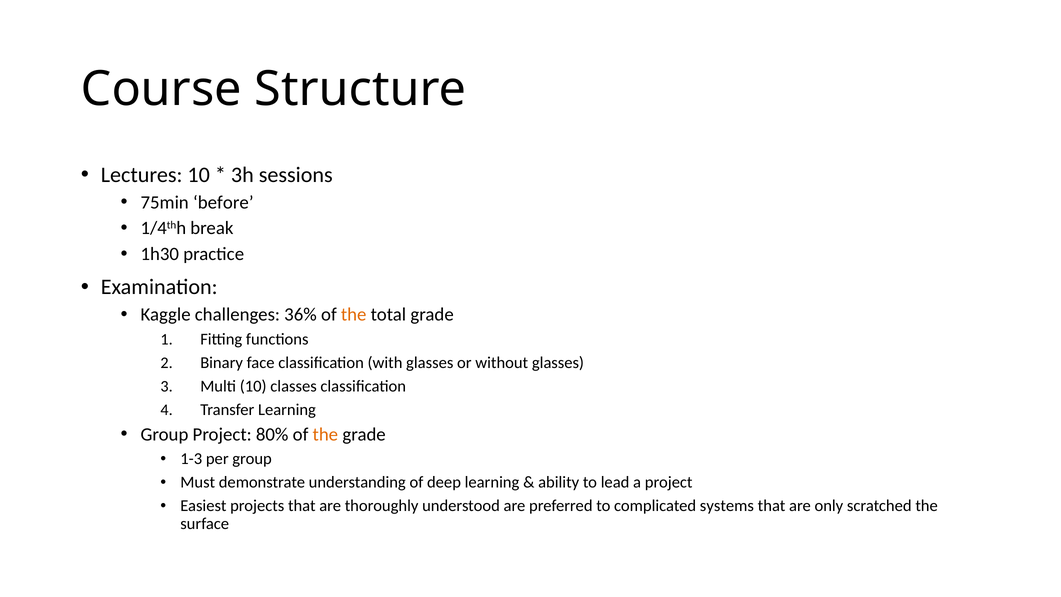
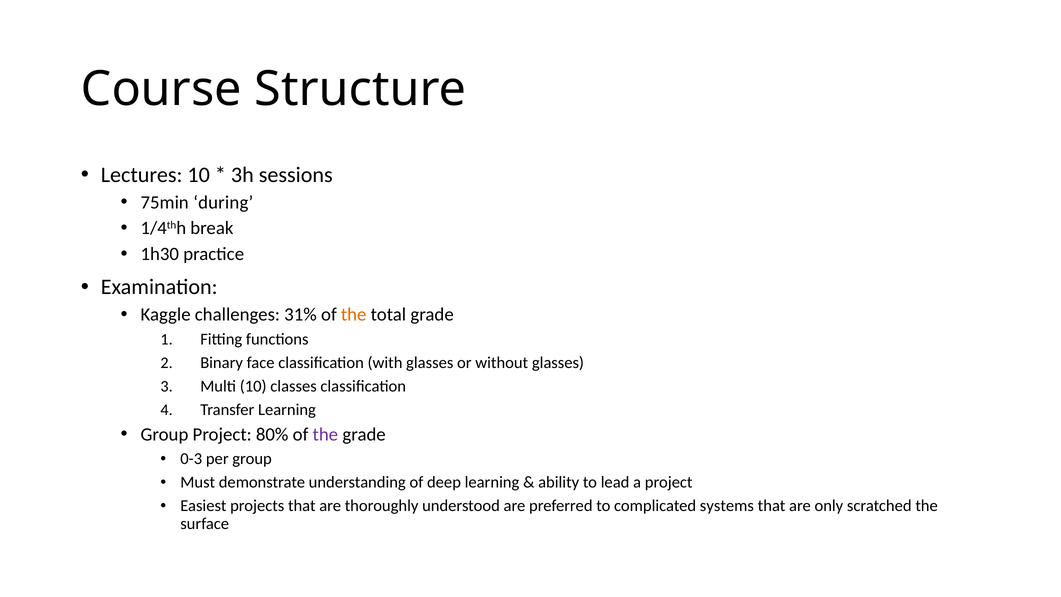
before: before -> during (223, 202)
36%: 36% -> 31% (300, 315)
the colour: orange -> purple (325, 434)
1-3: 1-3 -> 0-3 (191, 459)
